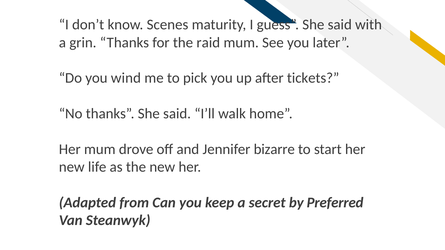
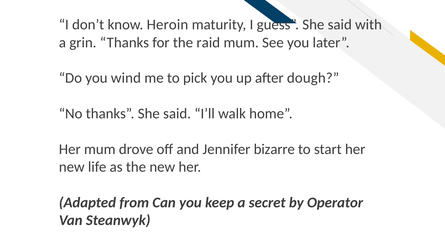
Scenes: Scenes -> Heroin (167, 25)
tickets: tickets -> dough (313, 78)
Preferred: Preferred -> Operator (335, 203)
